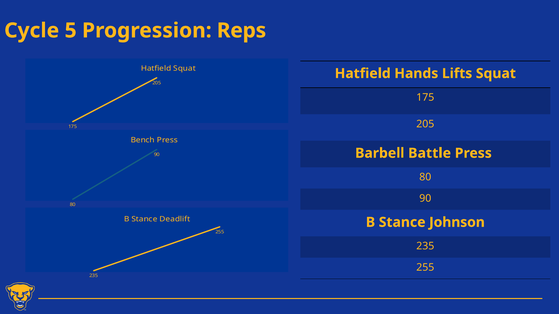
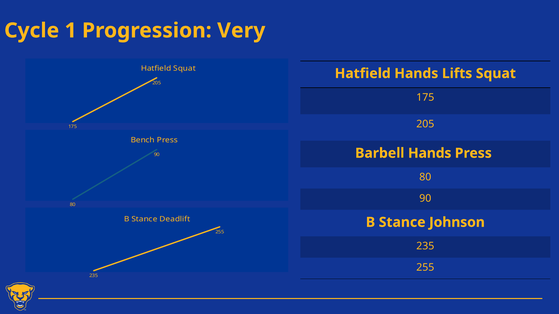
5: 5 -> 1 (71, 31)
Reps: Reps -> Very (241, 31)
Barbell Battle: Battle -> Hands (430, 153)
